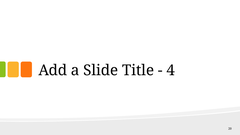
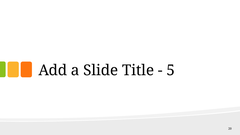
4: 4 -> 5 (171, 70)
